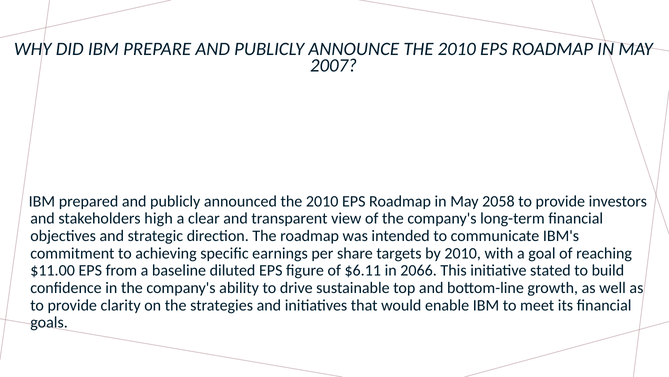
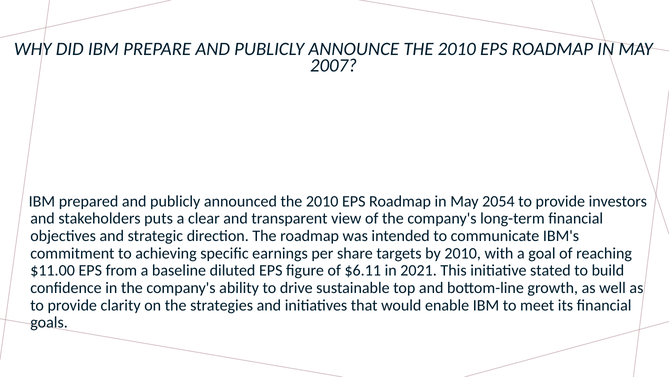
2058: 2058 -> 2054 (498, 201)
high: high -> puts (159, 218)
2066: 2066 -> 2021 (419, 270)
